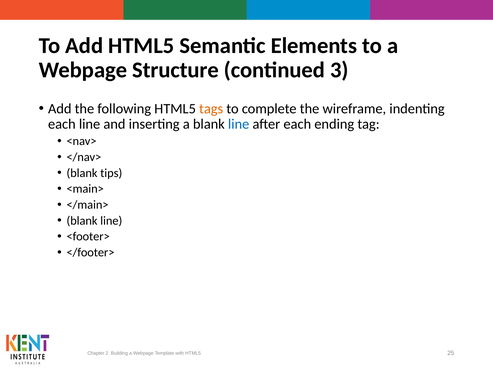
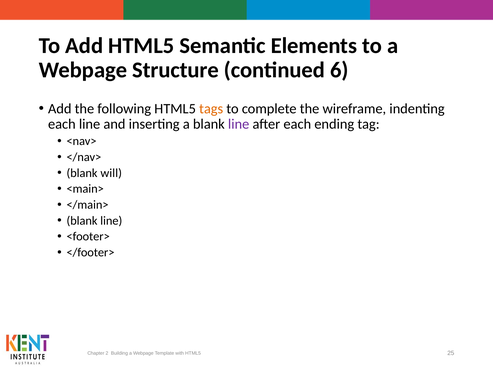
3: 3 -> 6 (339, 70)
line colour: blue -> purple (239, 124)
tips: tips -> will (111, 173)
